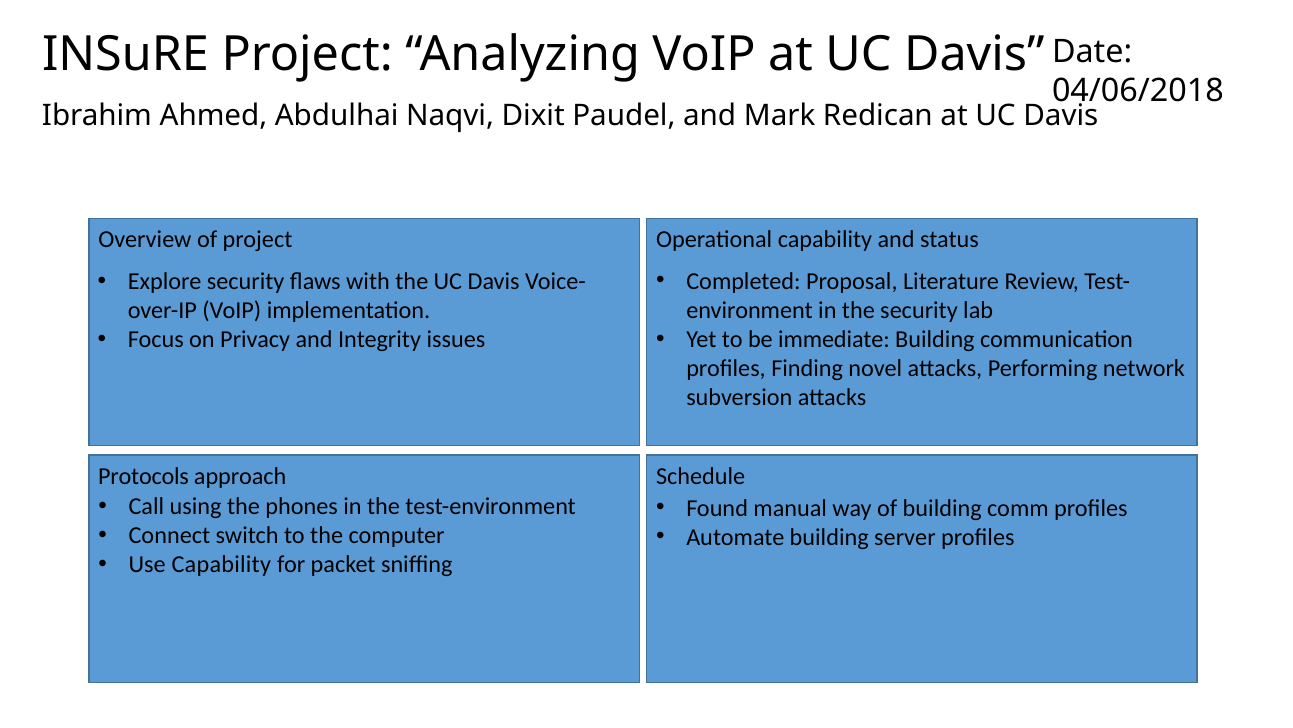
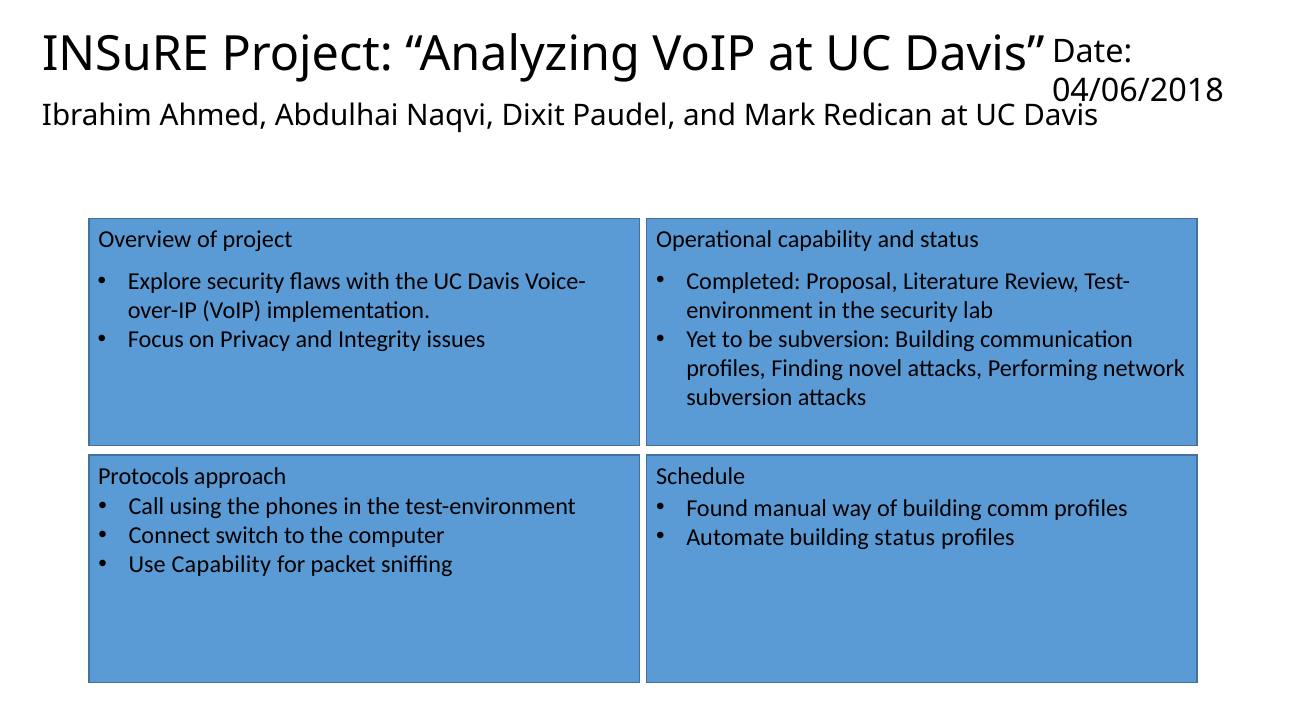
be immediate: immediate -> subversion (834, 339)
building server: server -> status (905, 537)
